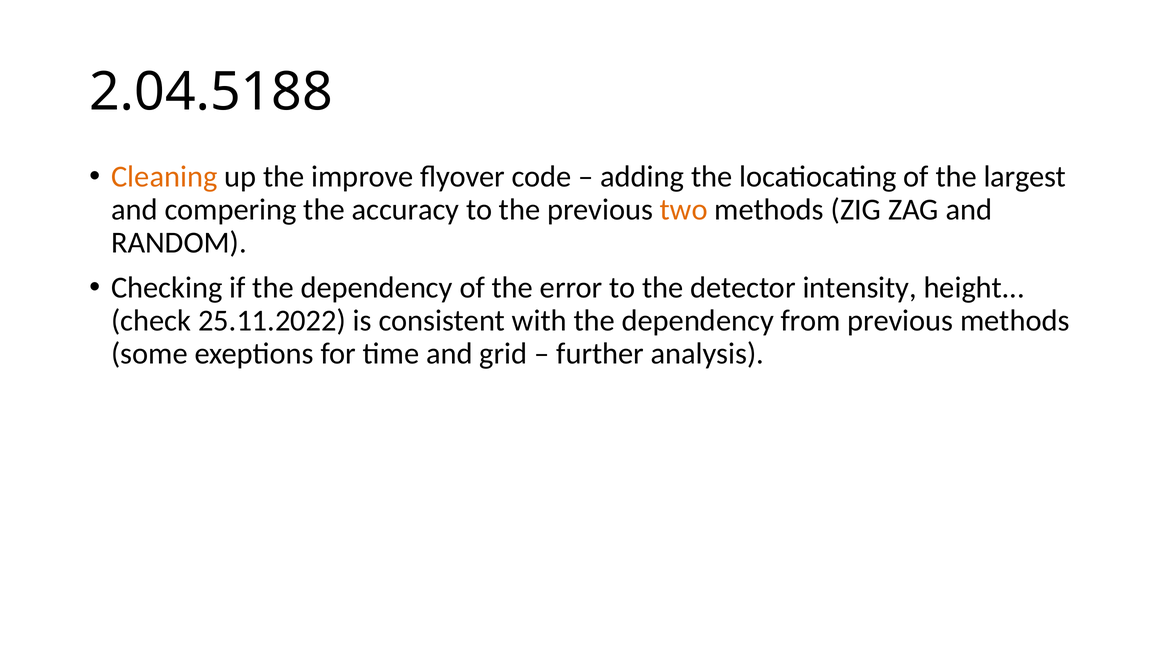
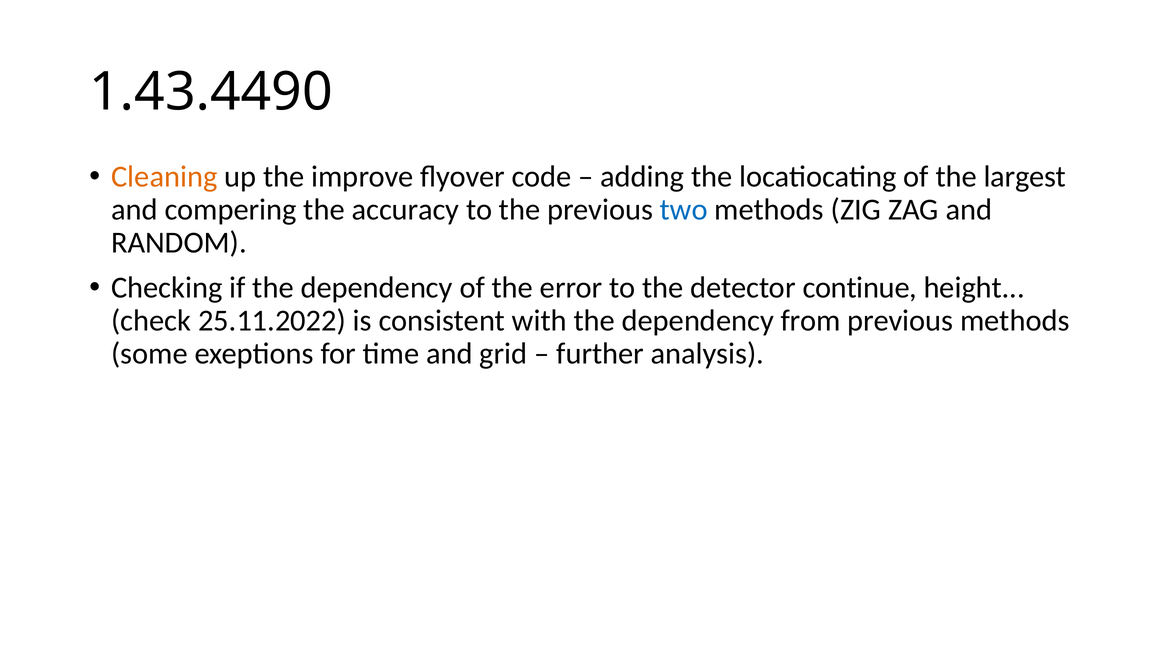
2.04.5188: 2.04.5188 -> 1.43.4490 (211, 92)
two colour: orange -> blue (684, 210)
intensity: intensity -> continue (860, 288)
